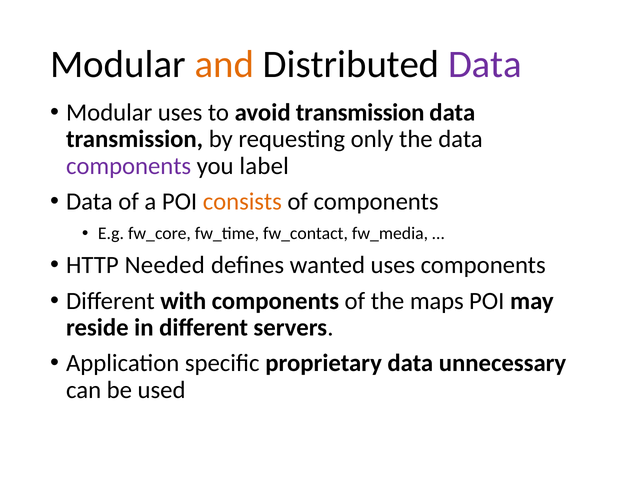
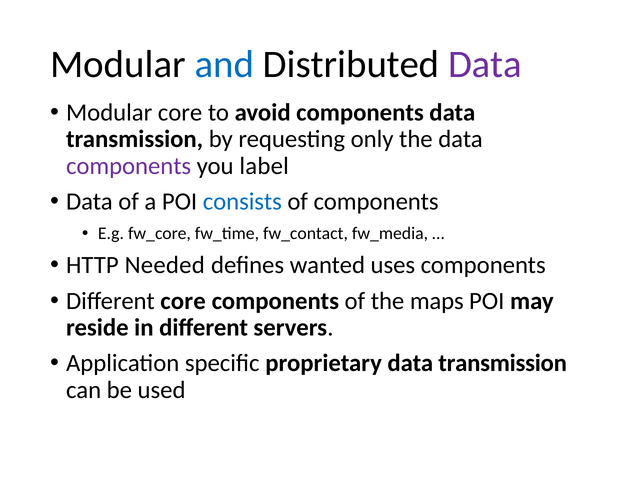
and colour: orange -> blue (224, 64)
Modular uses: uses -> core (180, 112)
avoid transmission: transmission -> components (360, 112)
consists colour: orange -> blue (242, 202)
Different with: with -> core (183, 301)
proprietary data unnecessary: unnecessary -> transmission (503, 363)
